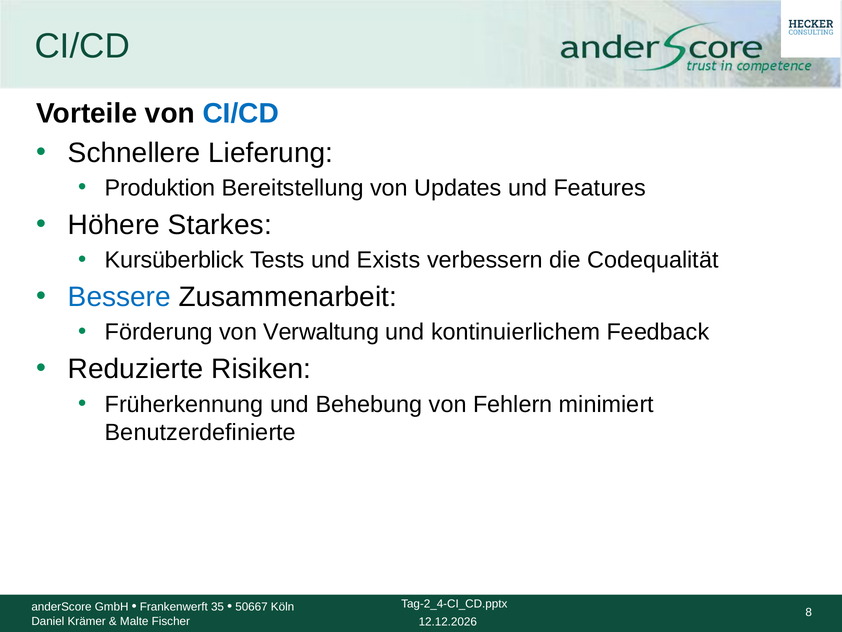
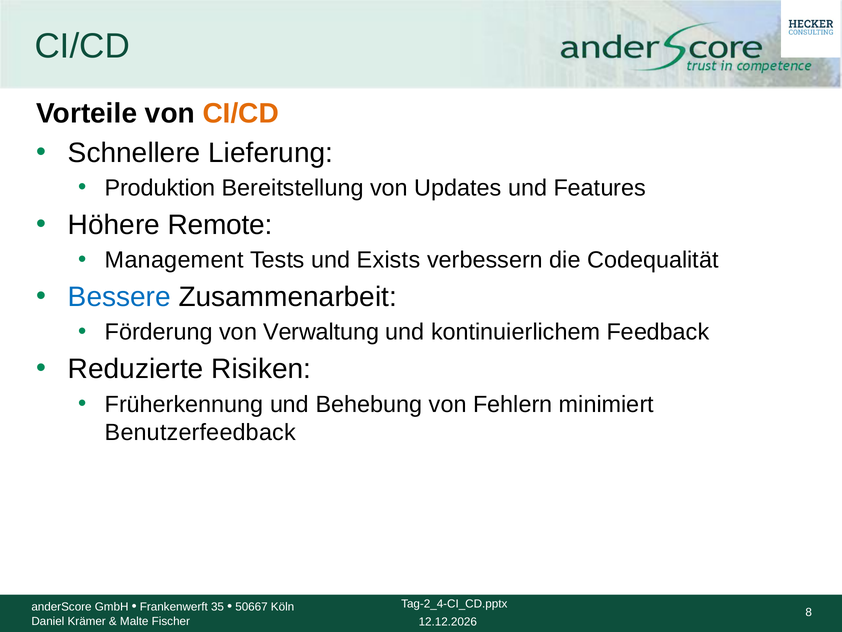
CI/CD colour: blue -> orange (241, 113)
Starkes: Starkes -> Remote (220, 225)
Kursüberblick: Kursüberblick -> Management (174, 260)
Benutzerdefinierte: Benutzerdefinierte -> Benutzerfeedback (200, 432)
